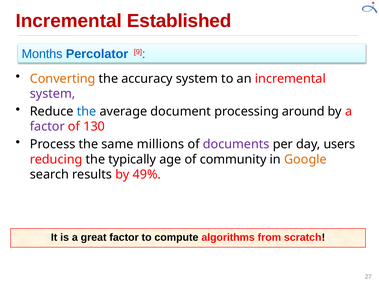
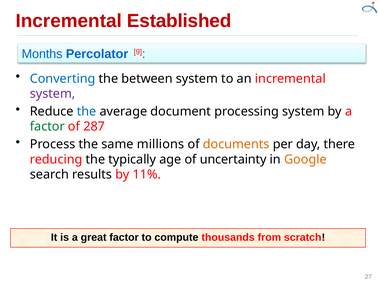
Converting colour: orange -> blue (63, 79)
accuracy: accuracy -> between (147, 79)
processing around: around -> system (303, 112)
factor colour: purple -> green (47, 127)
130: 130 -> 287 (94, 127)
documents colour: purple -> orange (236, 144)
users: users -> there (339, 144)
community: community -> uncertainty (233, 160)
49%: 49% -> 11% (147, 175)
algorithms: algorithms -> thousands (228, 238)
